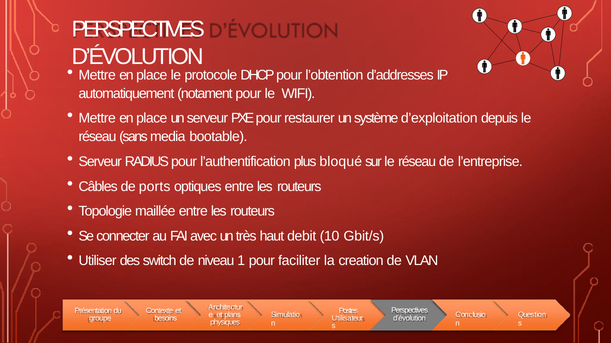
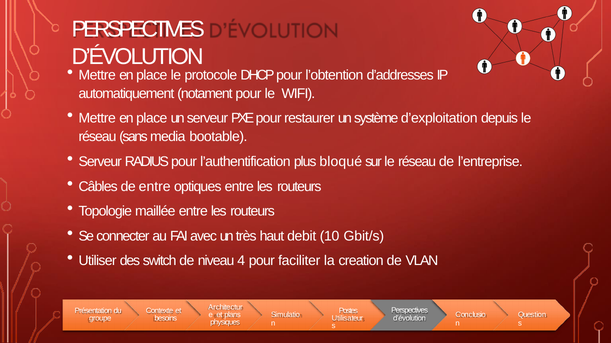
de ports: ports -> entre (155, 187)
1: 1 -> 4 (241, 261)
